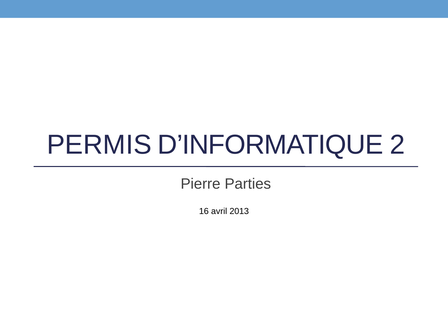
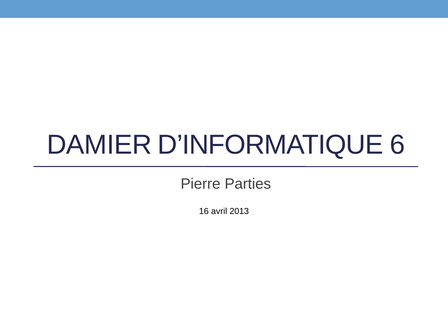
PERMIS: PERMIS -> DAMIER (99, 145)
2: 2 -> 6 (397, 145)
